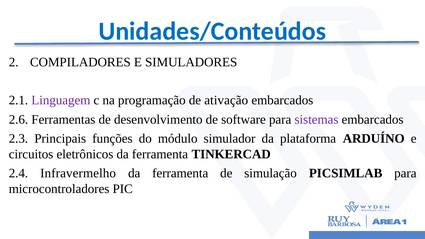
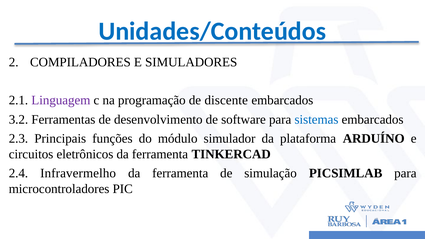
ativação: ativação -> discente (226, 100)
2.6: 2.6 -> 3.2 (18, 120)
sistemas colour: purple -> blue (316, 120)
